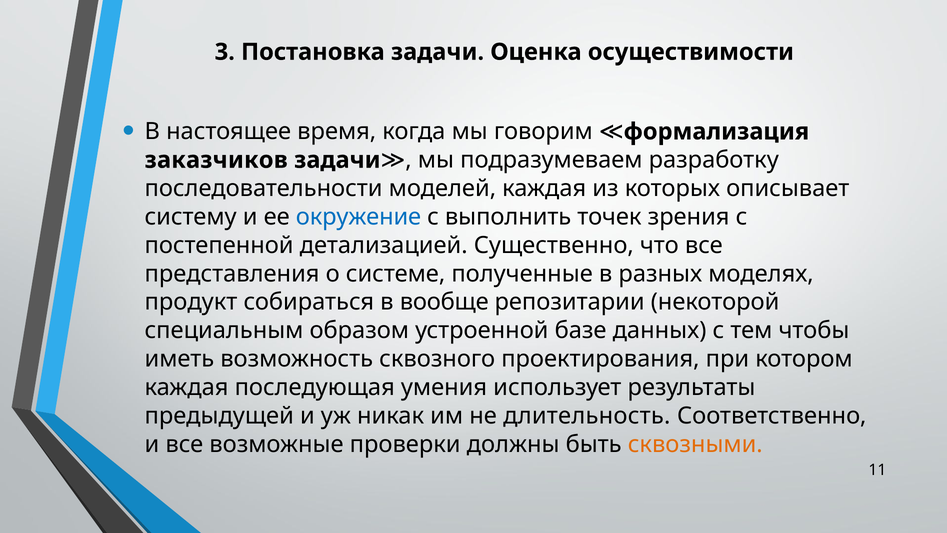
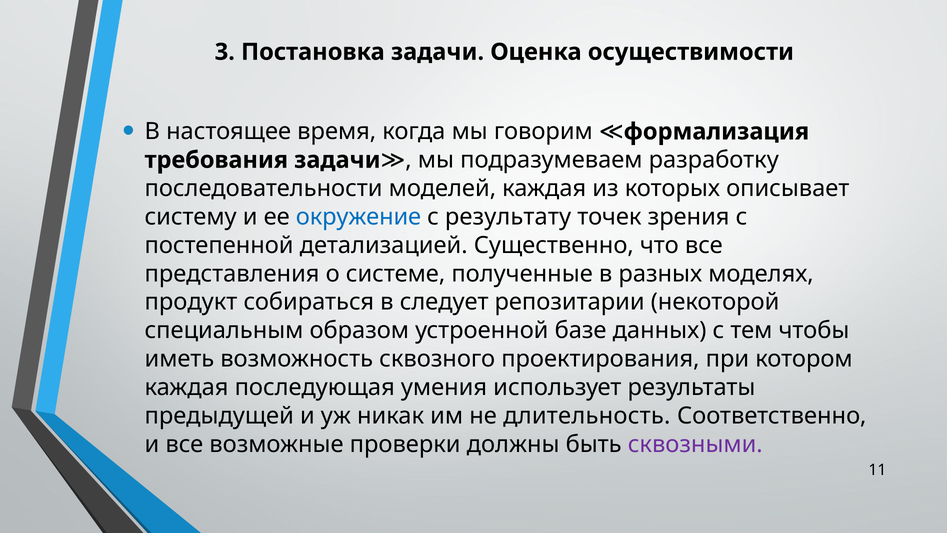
заказчиков: заказчиков -> требования (216, 160)
выполнить: выполнить -> результату (508, 217)
вообще: вообще -> следует (444, 302)
сквозными colour: orange -> purple (695, 444)
